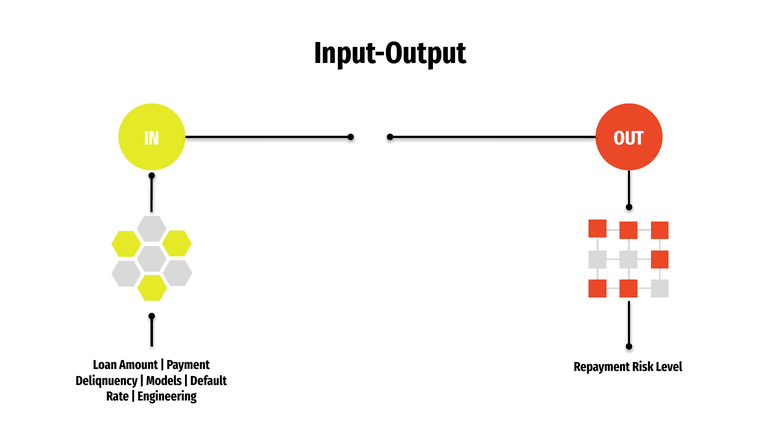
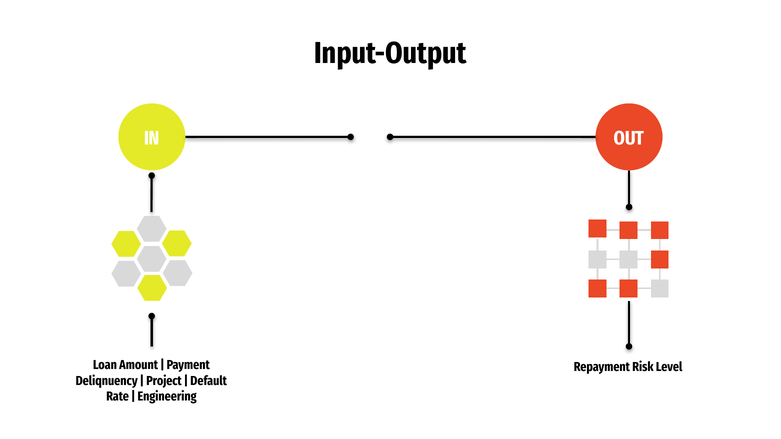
Models: Models -> Project (164, 381)
